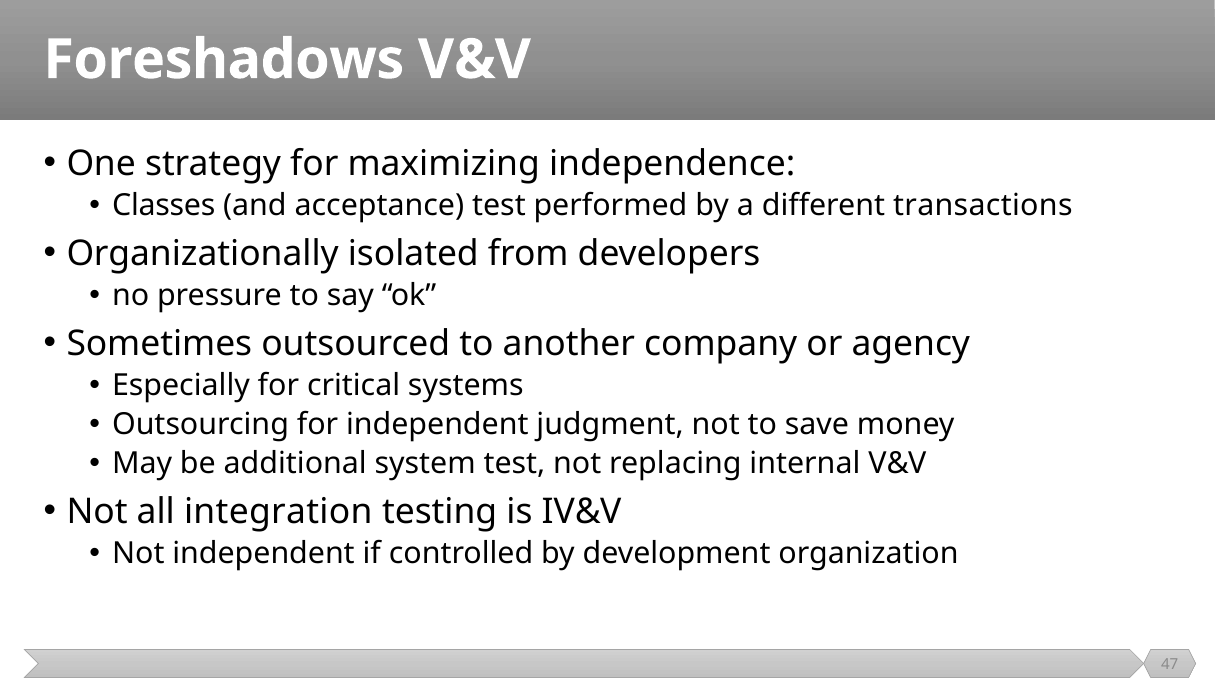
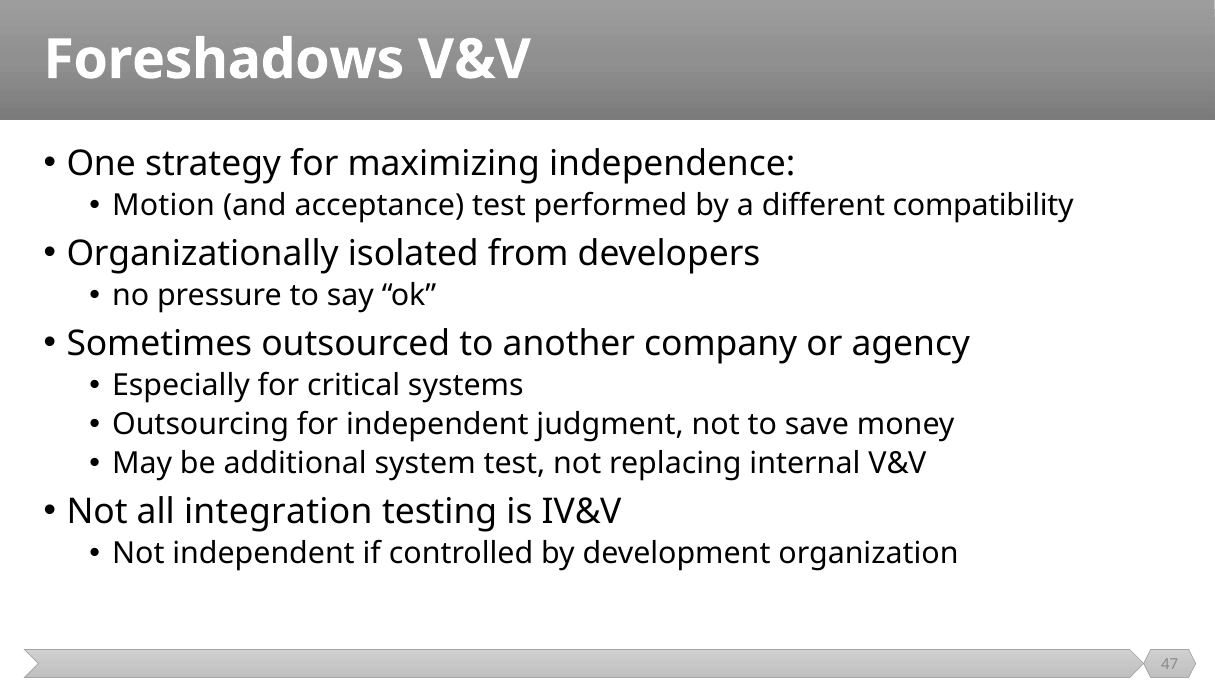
Classes: Classes -> Motion (164, 206)
transactions: transactions -> compatibility (983, 206)
